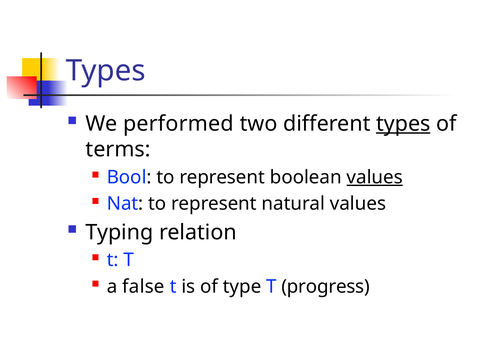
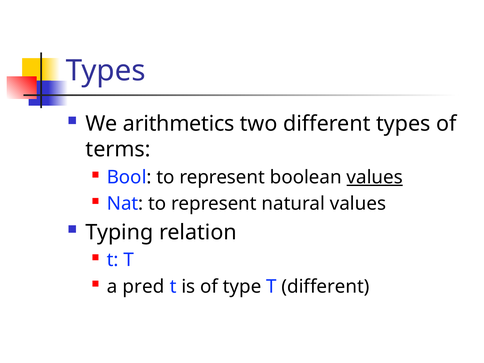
performed: performed -> arithmetics (179, 124)
types underline: present -> none (403, 124)
false: false -> pred (143, 286)
T progress: progress -> different (326, 286)
